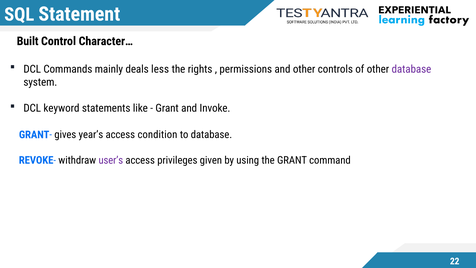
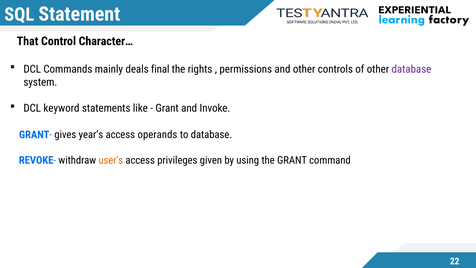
Built: Built -> That (28, 41)
less: less -> final (160, 69)
condition: condition -> operands (157, 135)
user’s colour: purple -> orange (111, 160)
